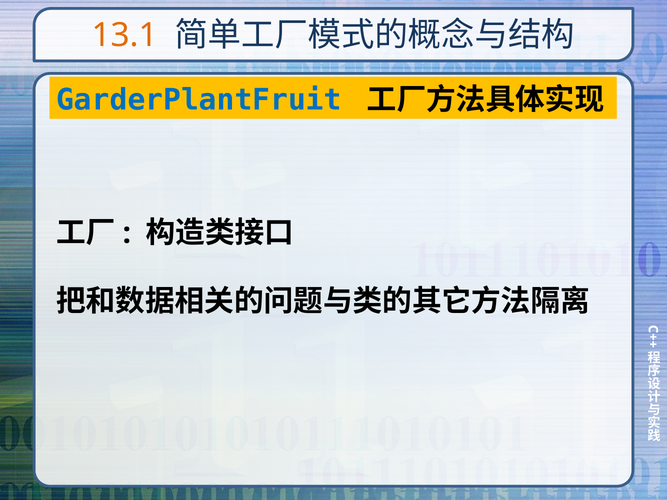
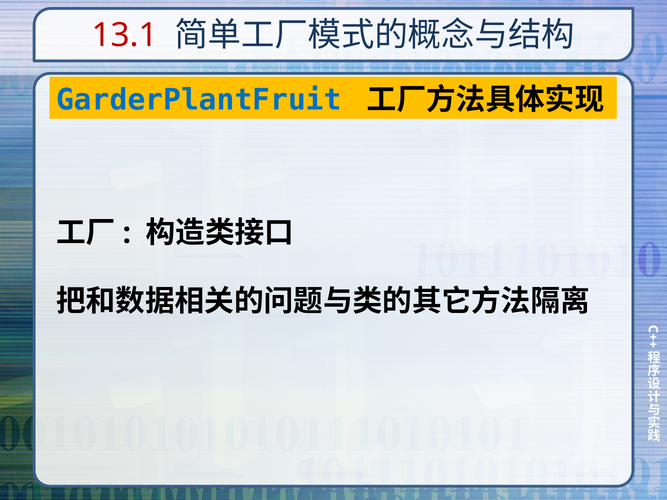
13.1 colour: orange -> red (125, 35)
